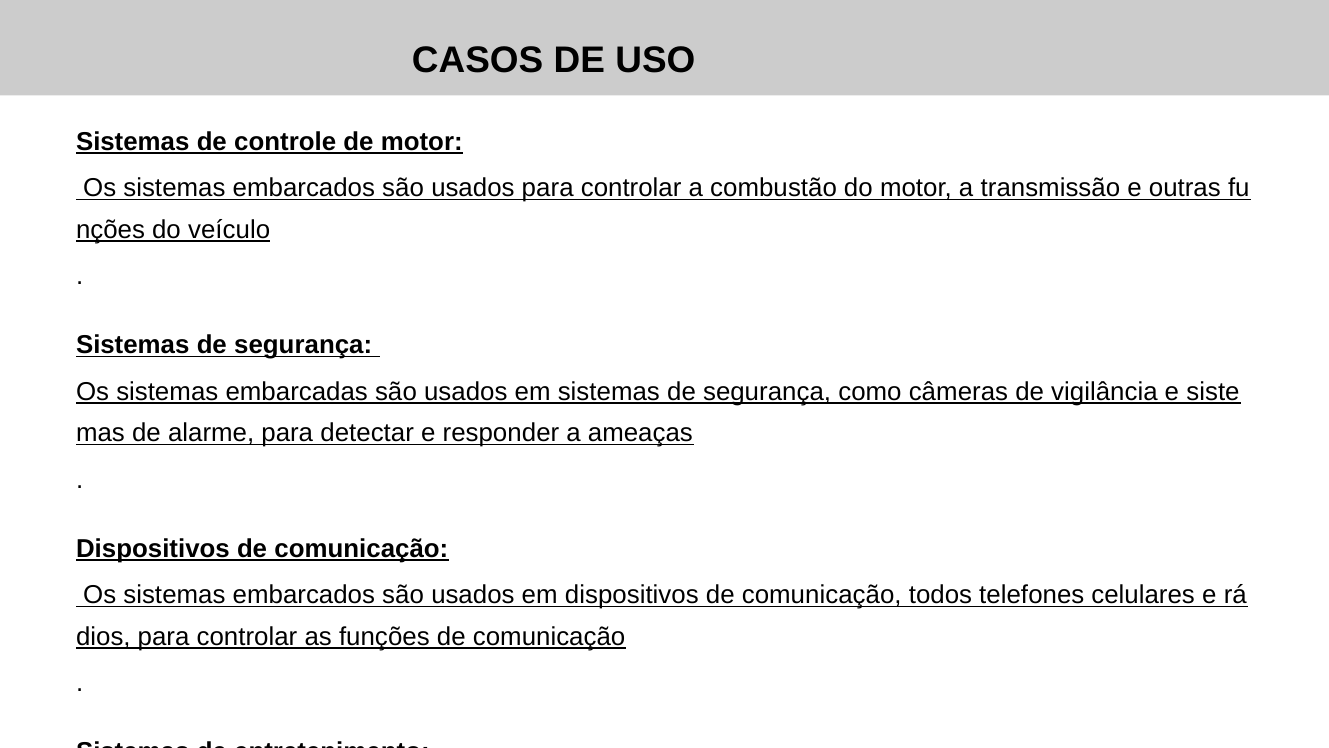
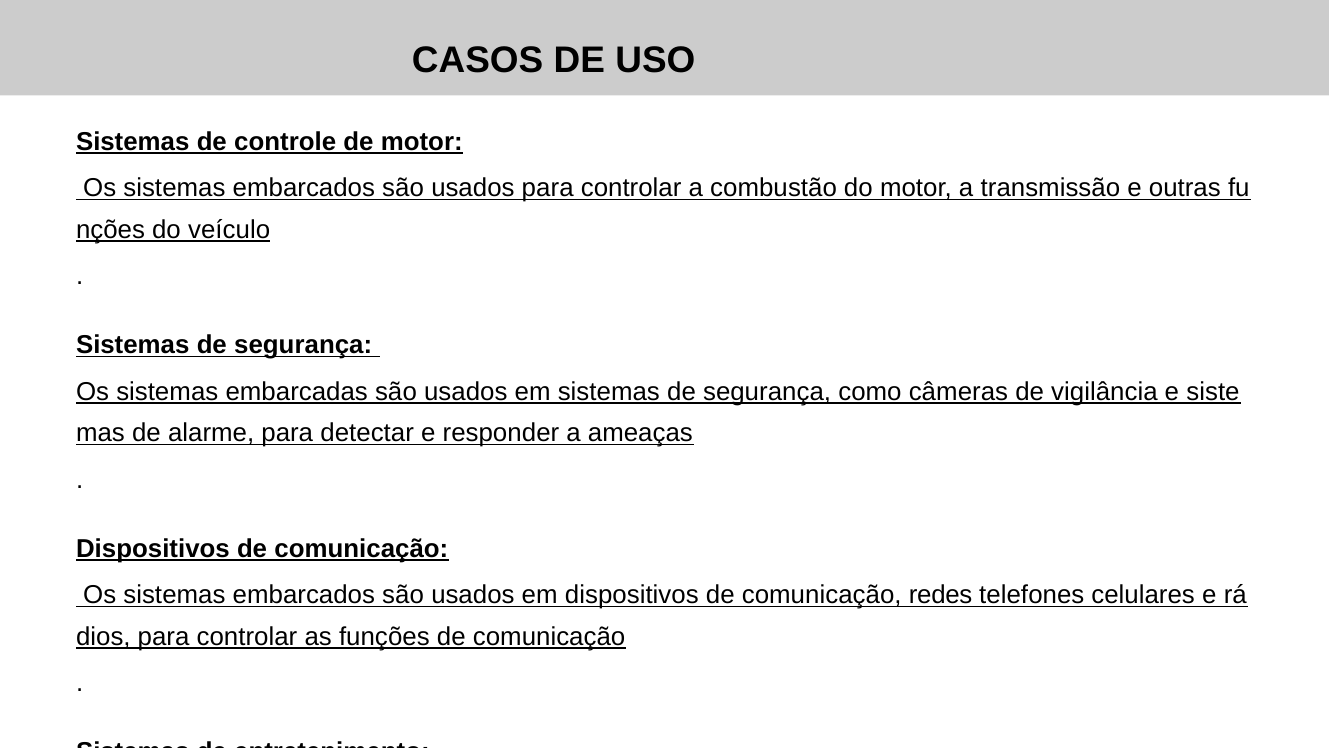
todos: todos -> redes (941, 595)
